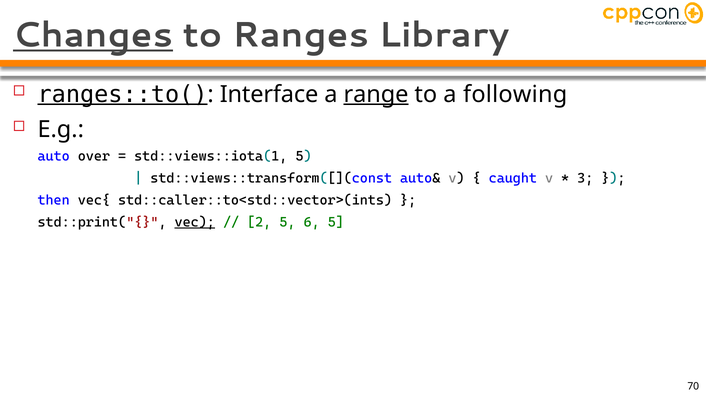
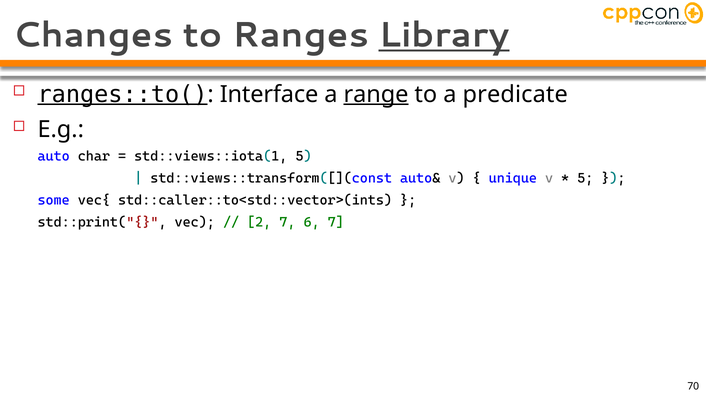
Changes underline: present -> none (93, 35)
Library underline: none -> present (444, 35)
following: following -> predicate (515, 94)
over: over -> char (94, 156)
caught: caught -> unique (513, 178)
3: 3 -> 5 (585, 178)
then: then -> some (54, 200)
vec underline: present -> none (195, 222)
2 5: 5 -> 7 (287, 222)
6 5: 5 -> 7 (336, 222)
